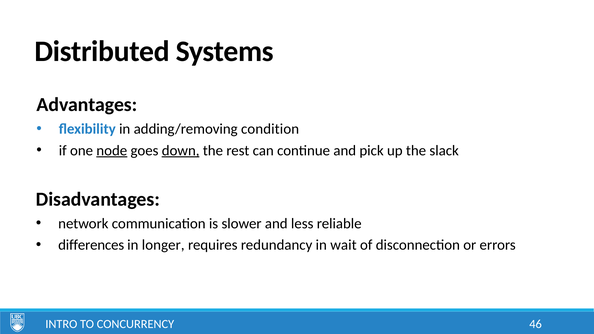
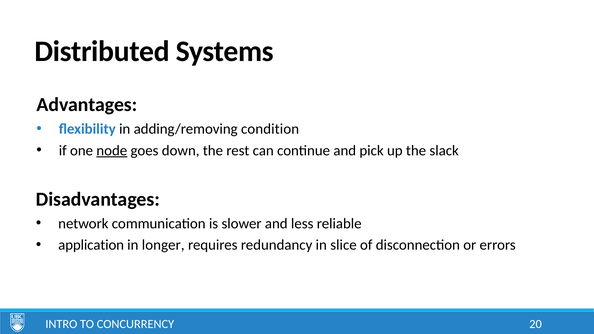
down underline: present -> none (181, 151)
differences: differences -> application (91, 245)
wait: wait -> slice (343, 245)
46: 46 -> 20 (536, 324)
